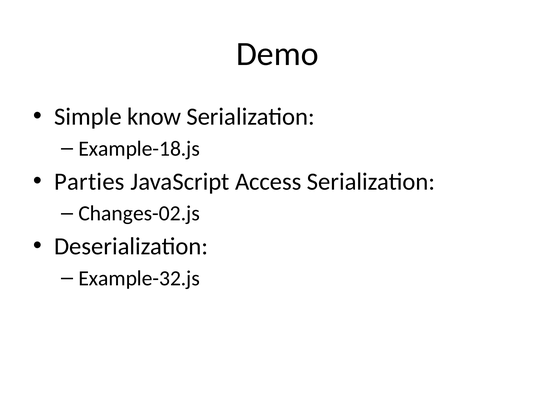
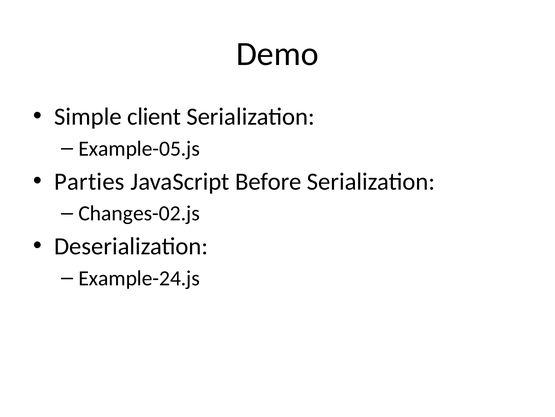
know: know -> client (154, 116)
Example-18.js: Example-18.js -> Example-05.js (139, 148)
Access: Access -> Before (268, 181)
Example-32.js: Example-32.js -> Example-24.js (139, 278)
